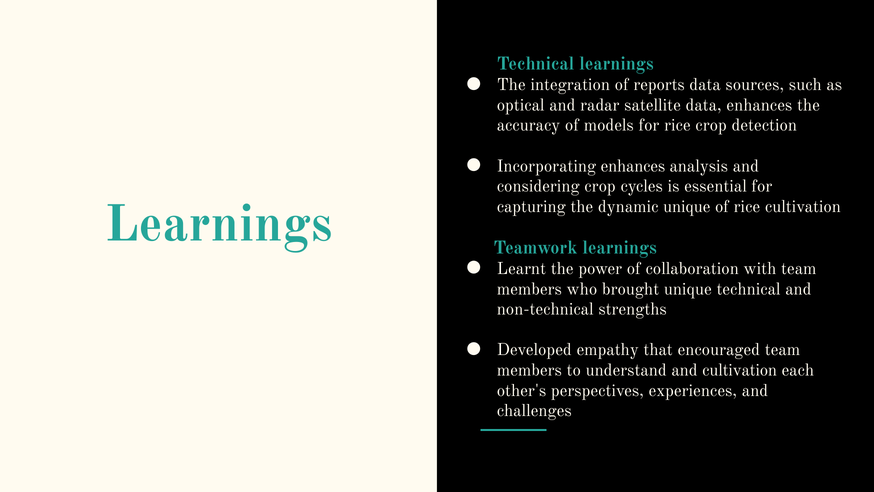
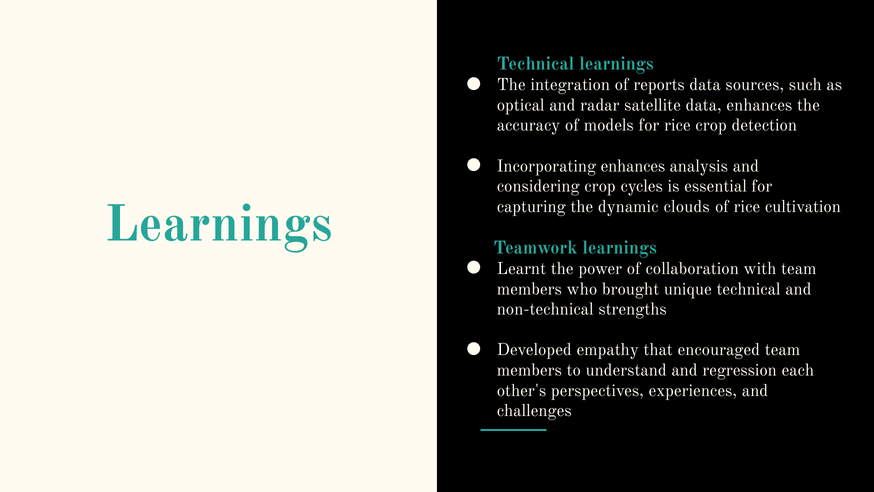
dynamic unique: unique -> clouds (687, 206)
and cultivation: cultivation -> regression (740, 370)
